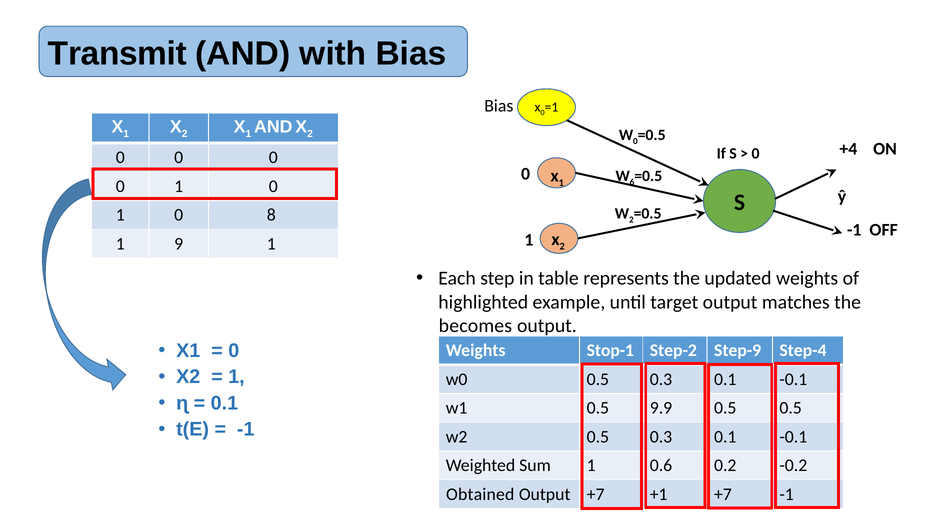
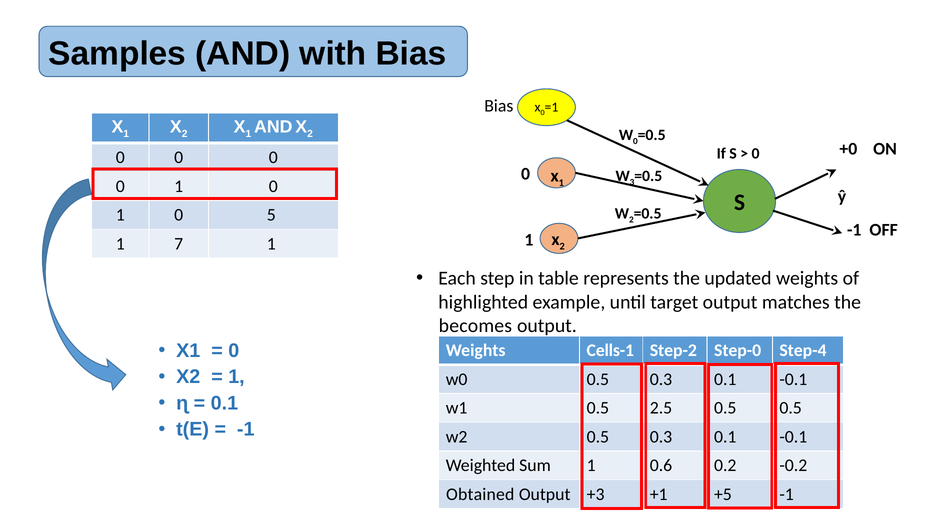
Transmit: Transmit -> Samples (117, 54)
+4: +4 -> +0 (848, 149)
6: 6 -> 3 (632, 182)
8: 8 -> 5 (271, 215)
9: 9 -> 7 (179, 244)
Stop-1: Stop-1 -> Cells-1 (610, 351)
Step-9: Step-9 -> Step-0 (738, 351)
9.9: 9.9 -> 2.5 (661, 409)
Output +7: +7 -> +3 (596, 495)
+1 +7: +7 -> +5 (723, 495)
